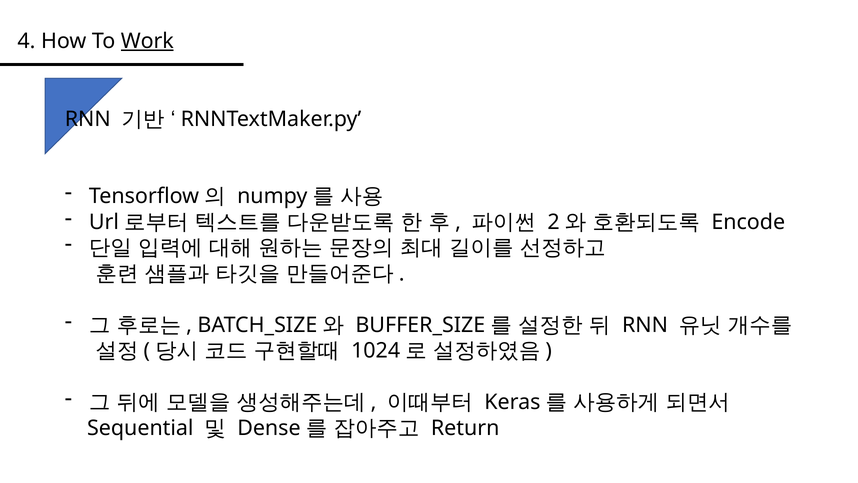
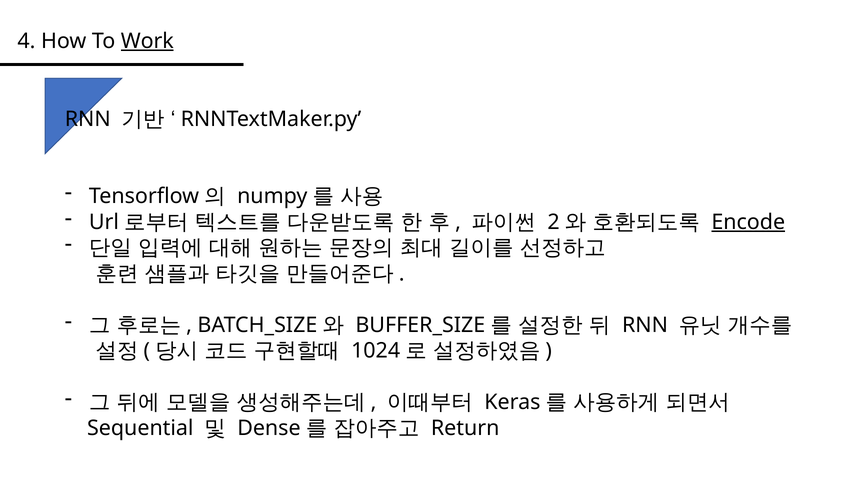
Encode underline: none -> present (748, 222)
